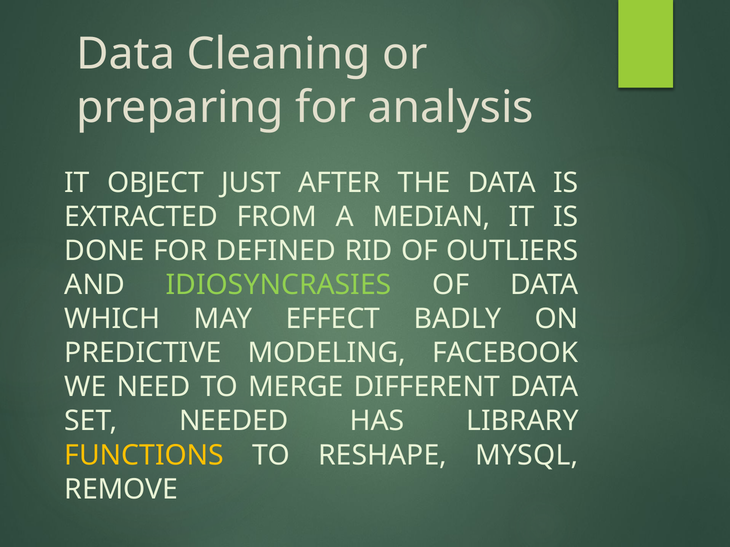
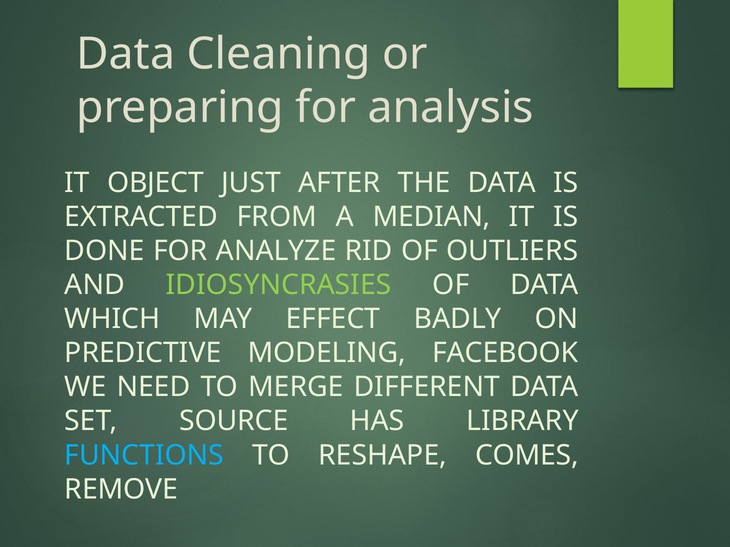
DEFINED: DEFINED -> ANALYZE (276, 251)
NEEDED: NEEDED -> SOURCE (234, 422)
FUNCTIONS colour: yellow -> light blue (144, 456)
MYSQL: MYSQL -> COMES (527, 456)
